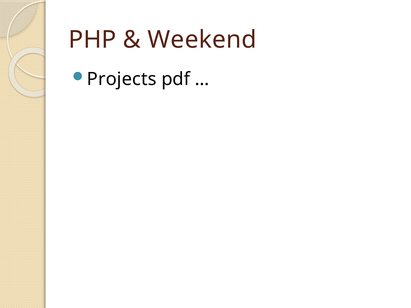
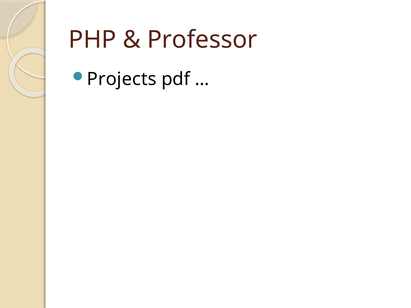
Weekend: Weekend -> Professor (202, 40)
